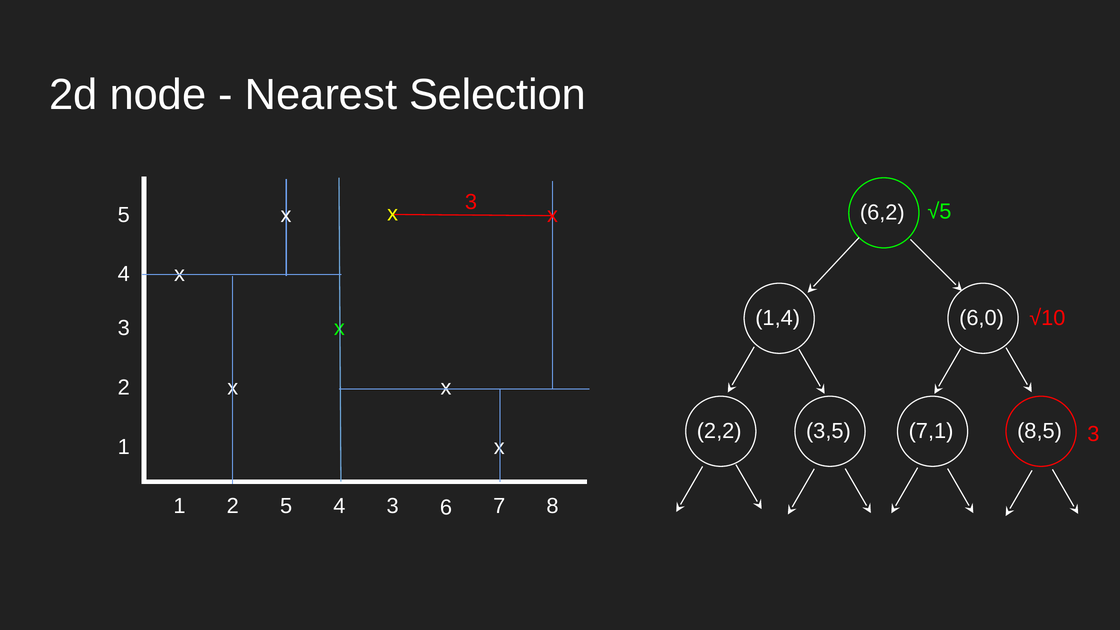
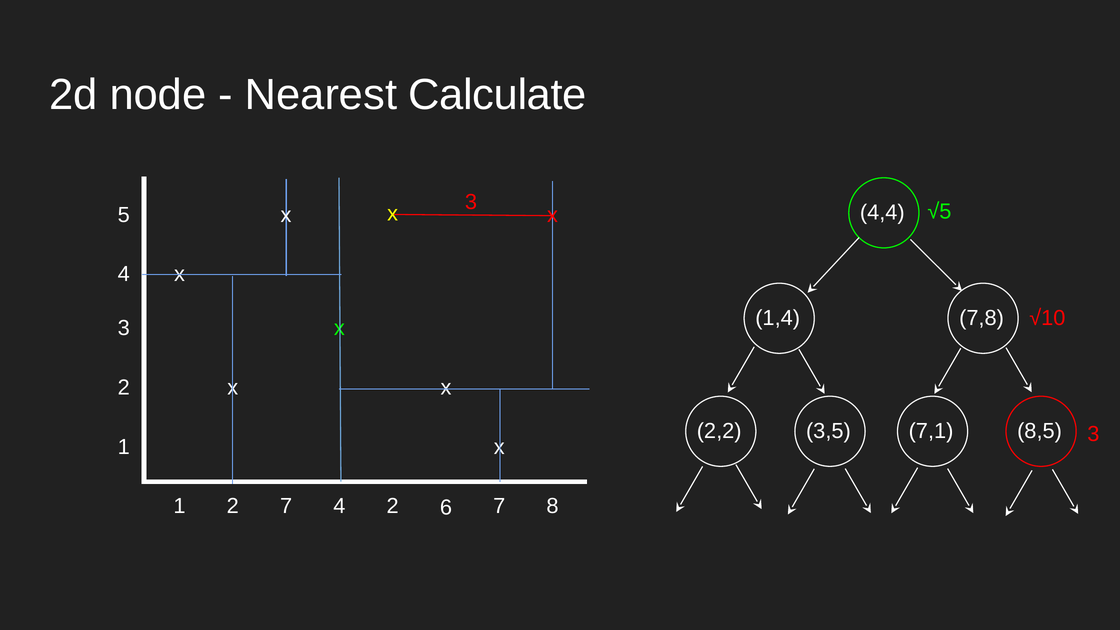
Selection: Selection -> Calculate (497, 95)
6,2: 6,2 -> 4,4 (882, 213)
6,0: 6,0 -> 7,8 (982, 318)
2 5: 5 -> 7 (286, 506)
4 3: 3 -> 2 (393, 506)
